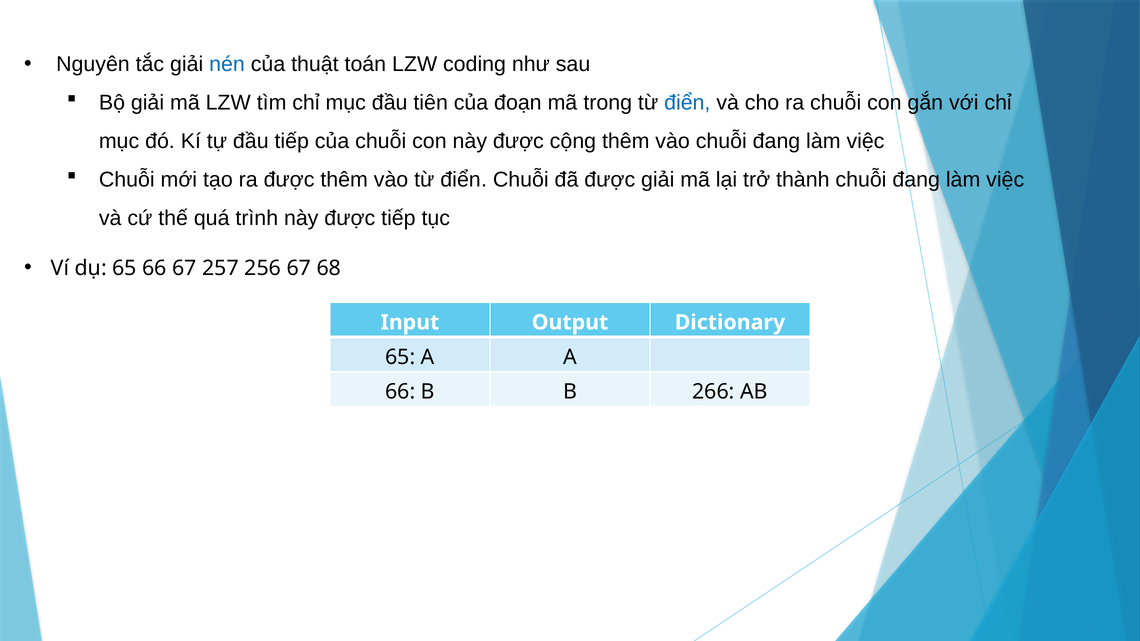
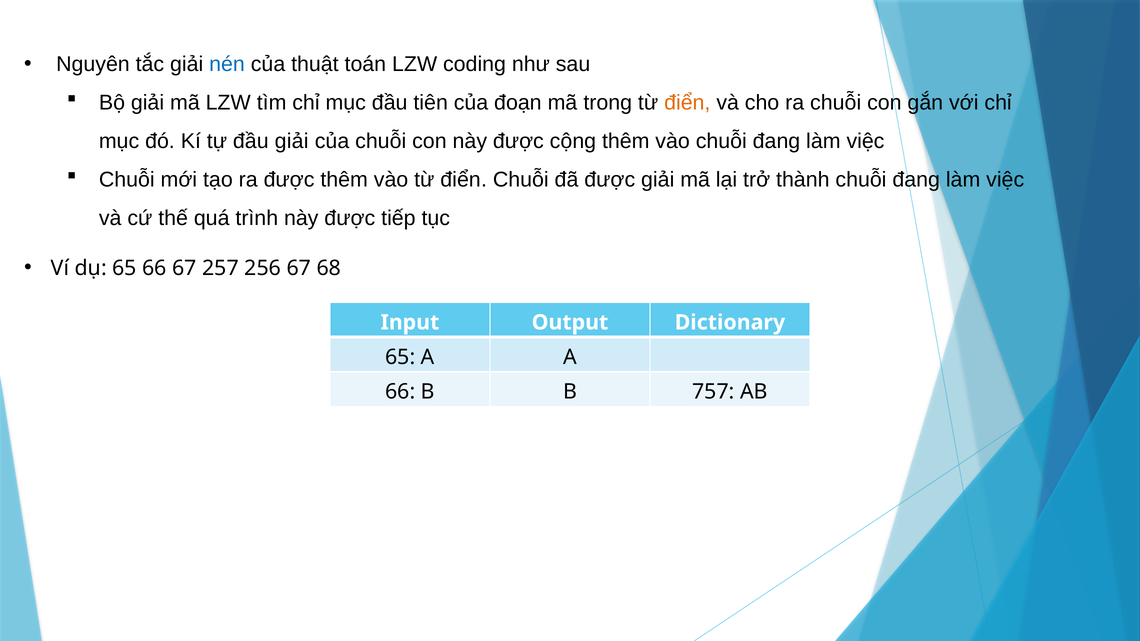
điển colour: blue -> orange (687, 103)
đầu tiếp: tiếp -> giải (292, 141)
266: 266 -> 757 (713, 392)
